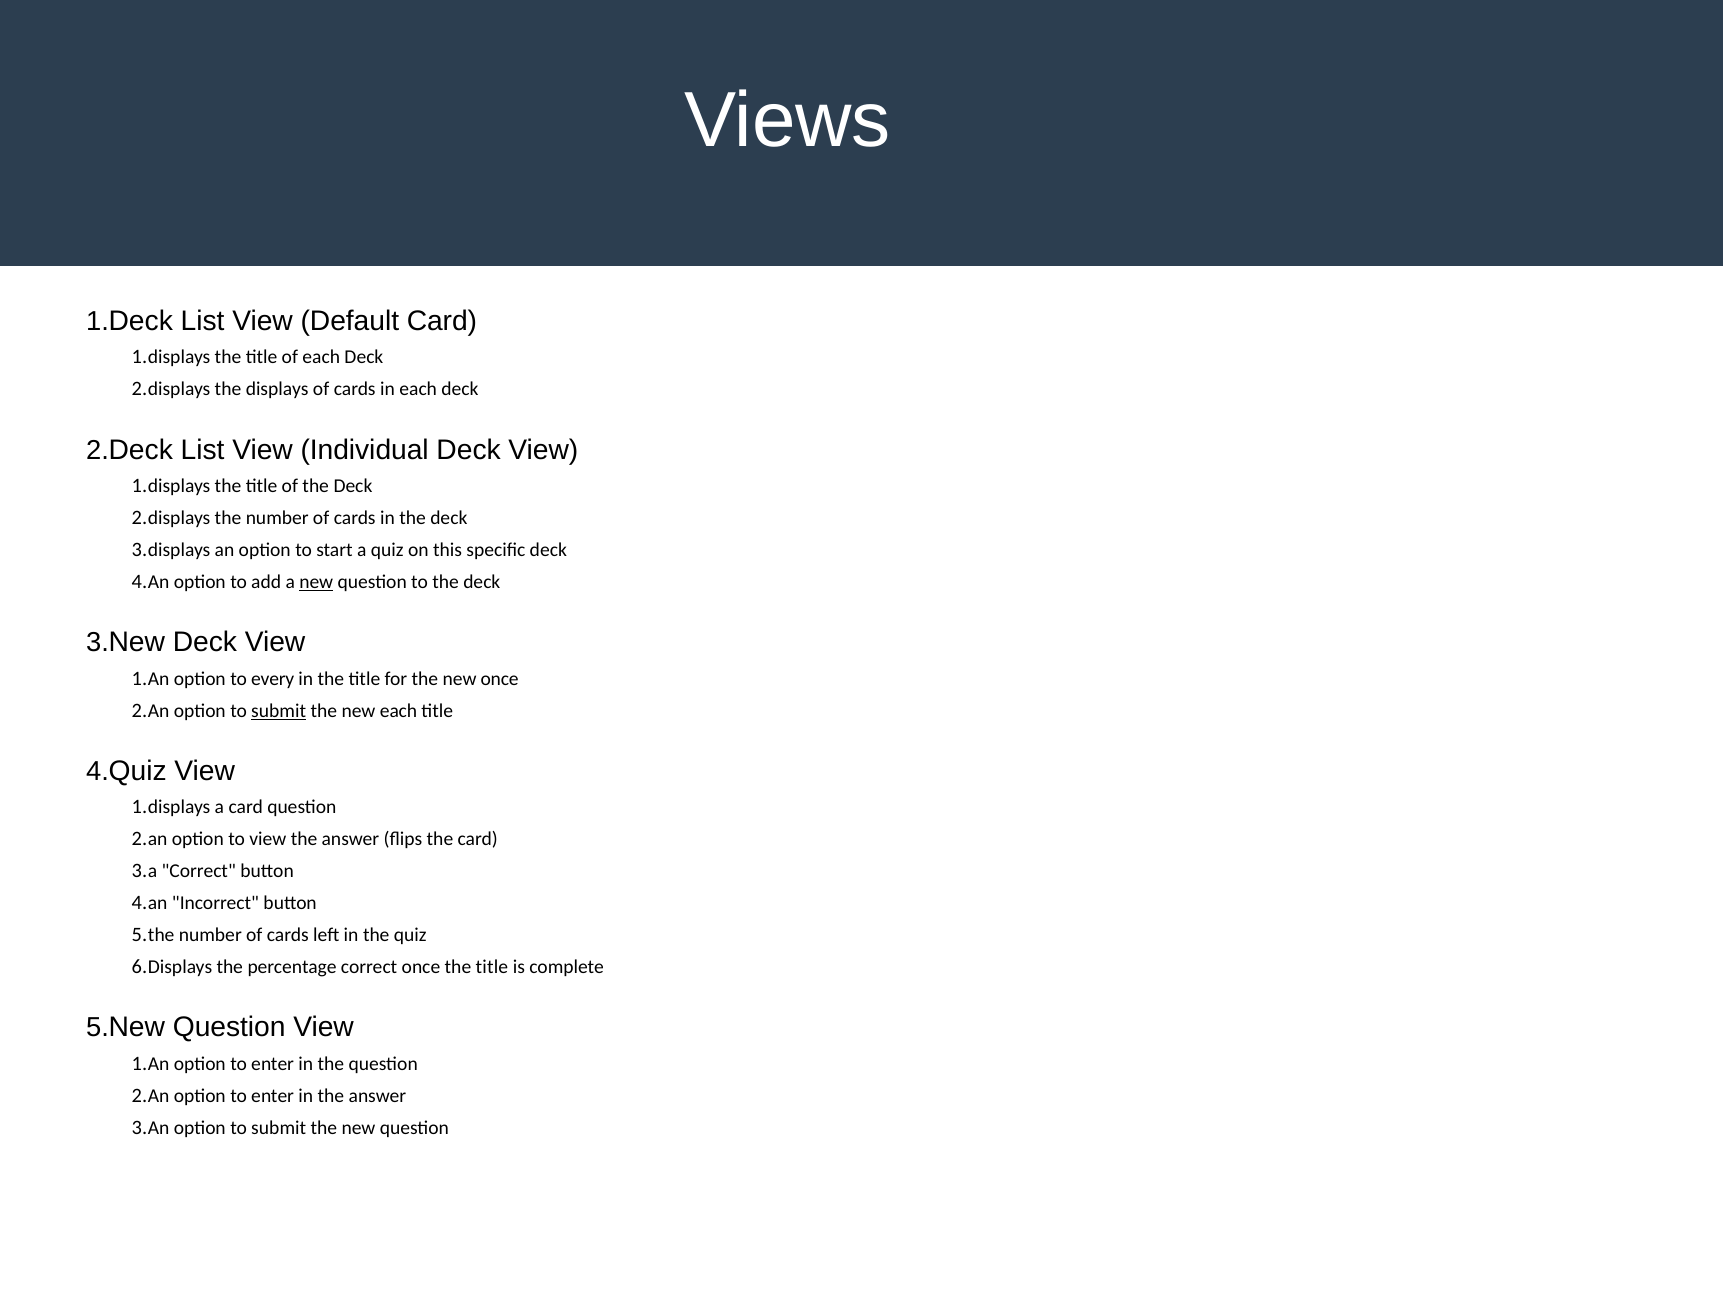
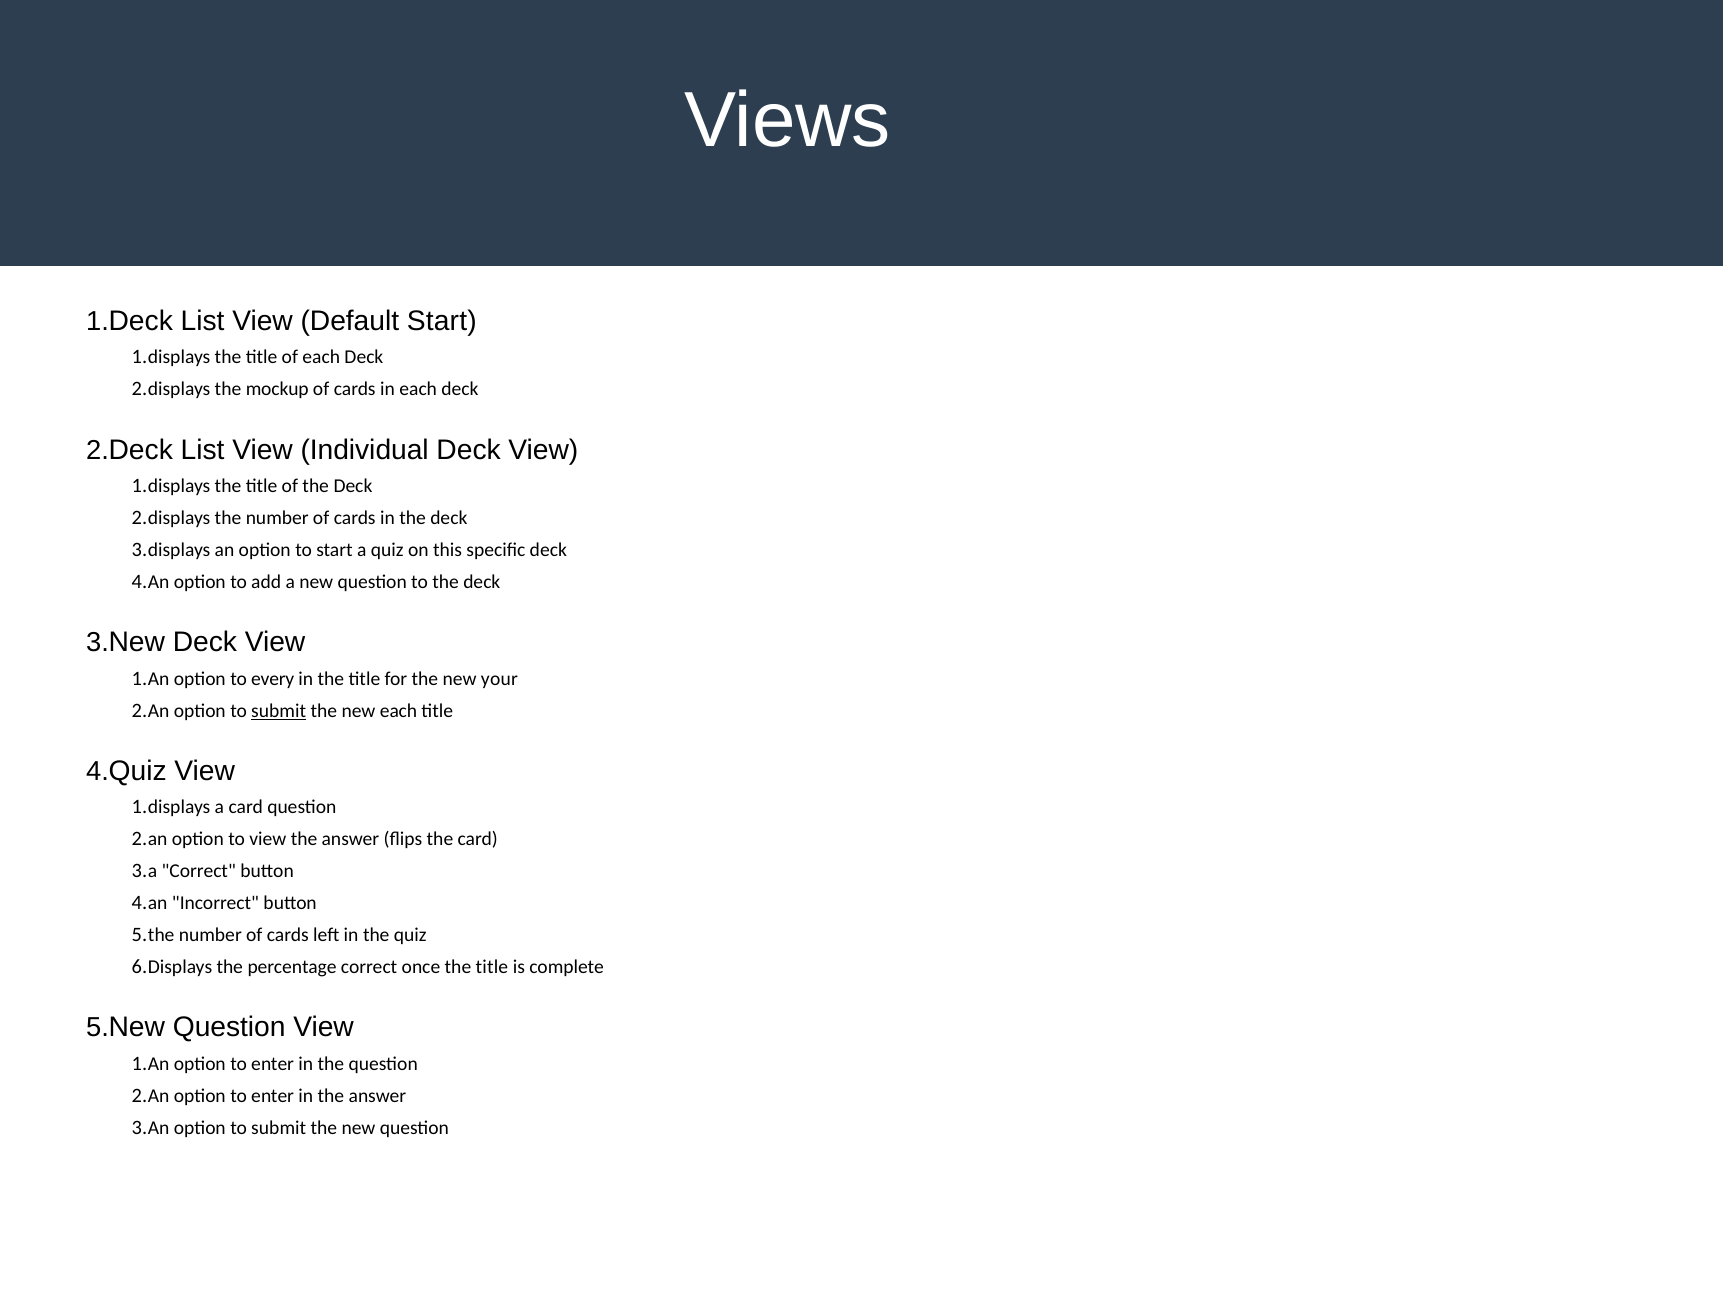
Default Card: Card -> Start (442, 321)
displays: displays -> mockup (277, 390)
new underline: present -> none (316, 582)
new once: once -> your (499, 679)
